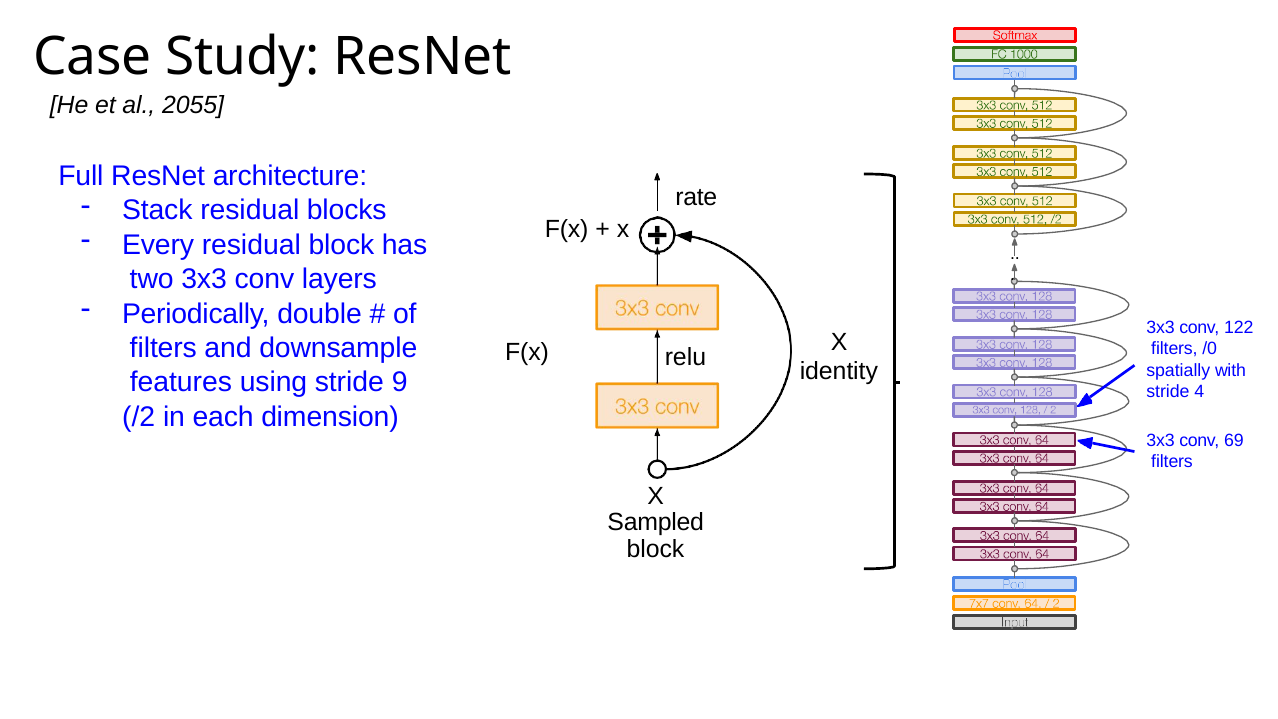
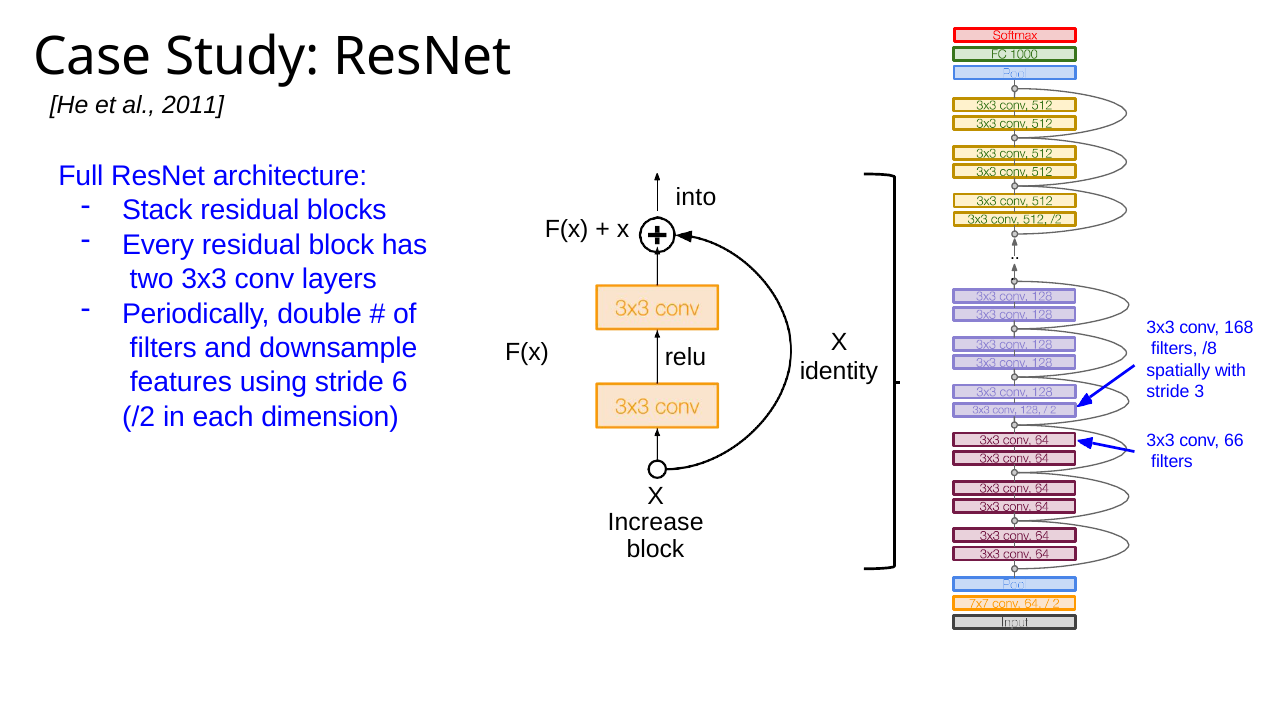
2055: 2055 -> 2011 (193, 106)
rate: rate -> into (696, 198)
122: 122 -> 168 (1239, 328)
/0: /0 -> /8 (1210, 349)
stride 9: 9 -> 6 (400, 382)
4: 4 -> 3 (1199, 392)
69: 69 -> 66 (1234, 441)
Sampled: Sampled -> Increase (656, 523)
